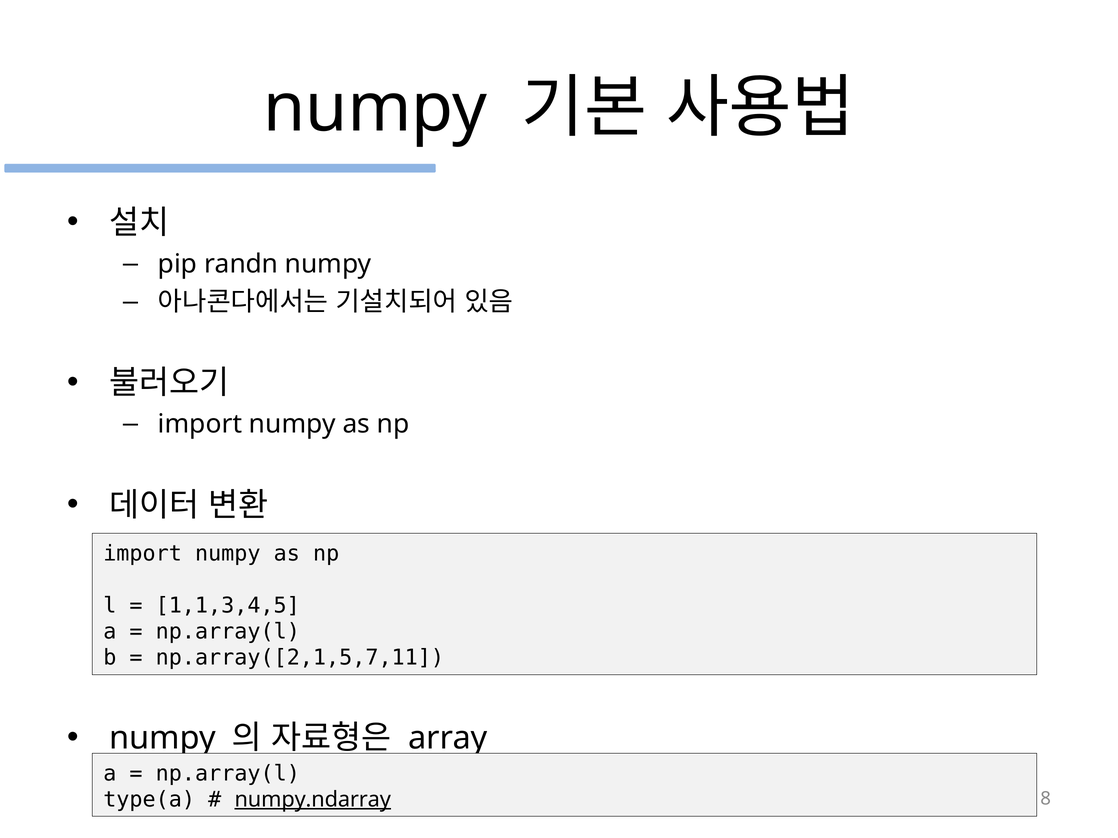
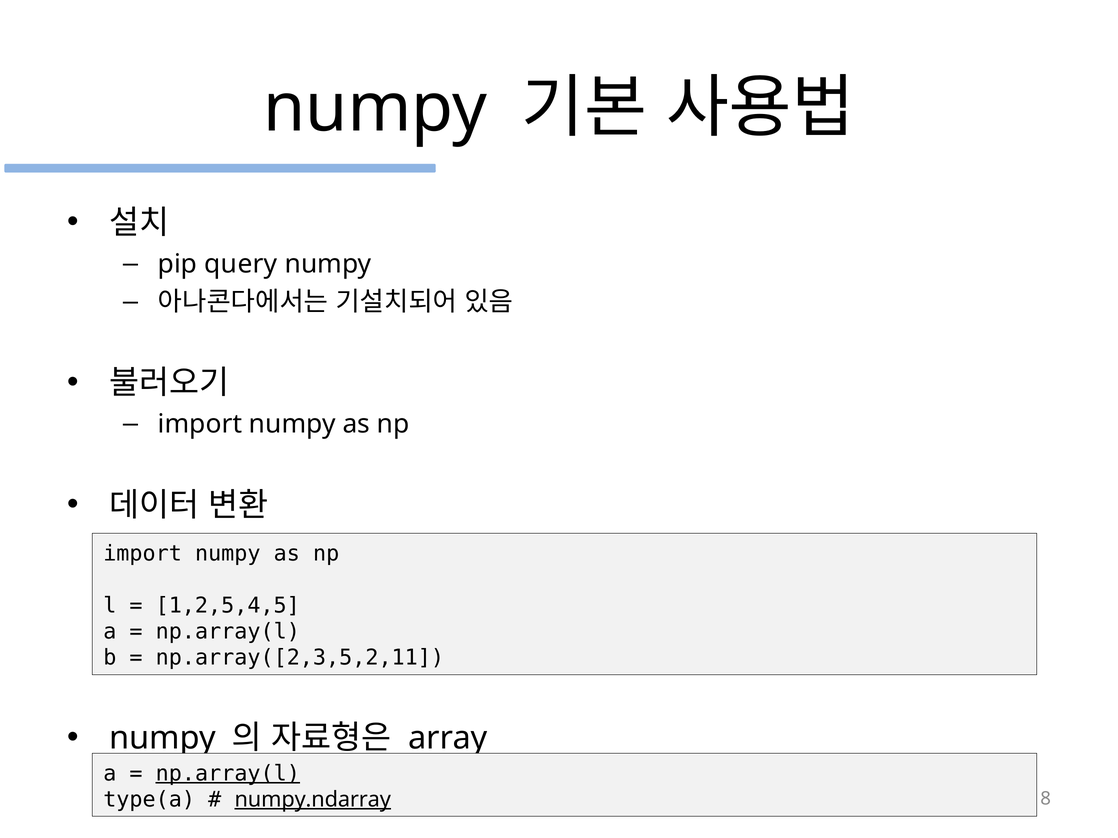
randn: randn -> query (241, 264)
1,1,3,4,5: 1,1,3,4,5 -> 1,2,5,4,5 (228, 606)
np.array([2,1,5,7,11: np.array([2,1,5,7,11 -> np.array([2,3,5,2,11 (300, 658)
np.array(l underline: none -> present (228, 774)
